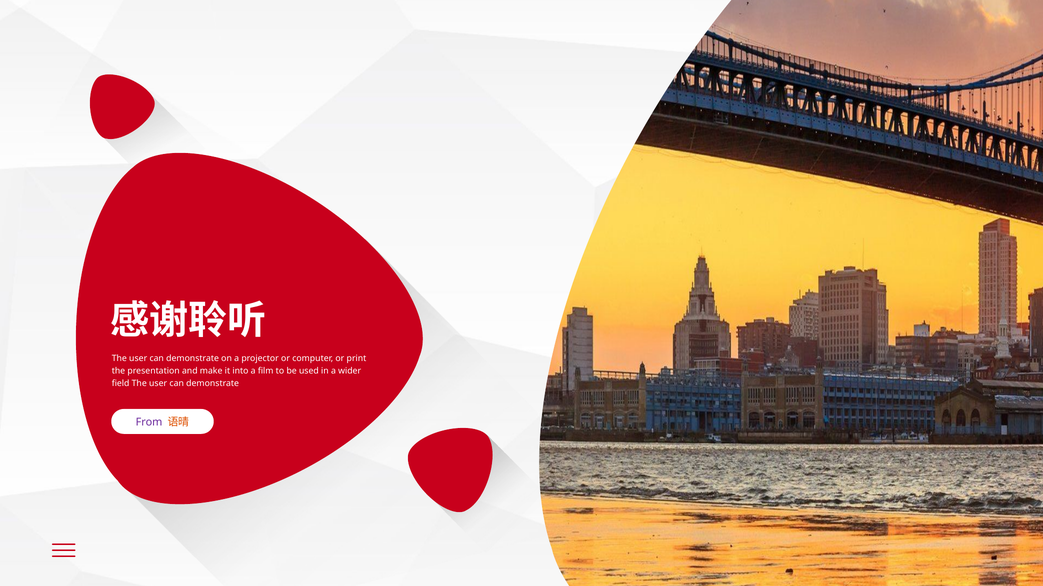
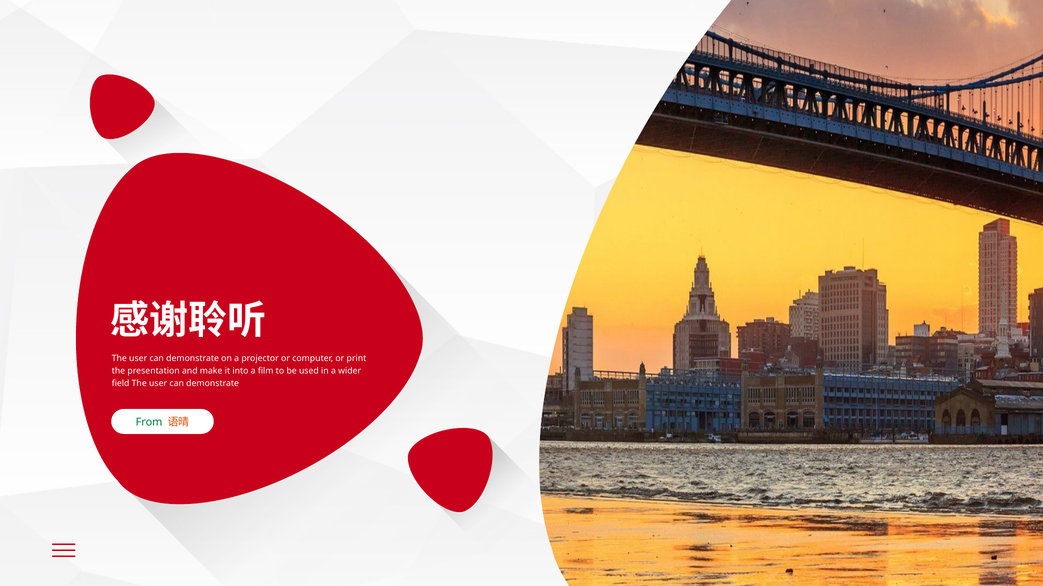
From colour: purple -> green (149, 423)
